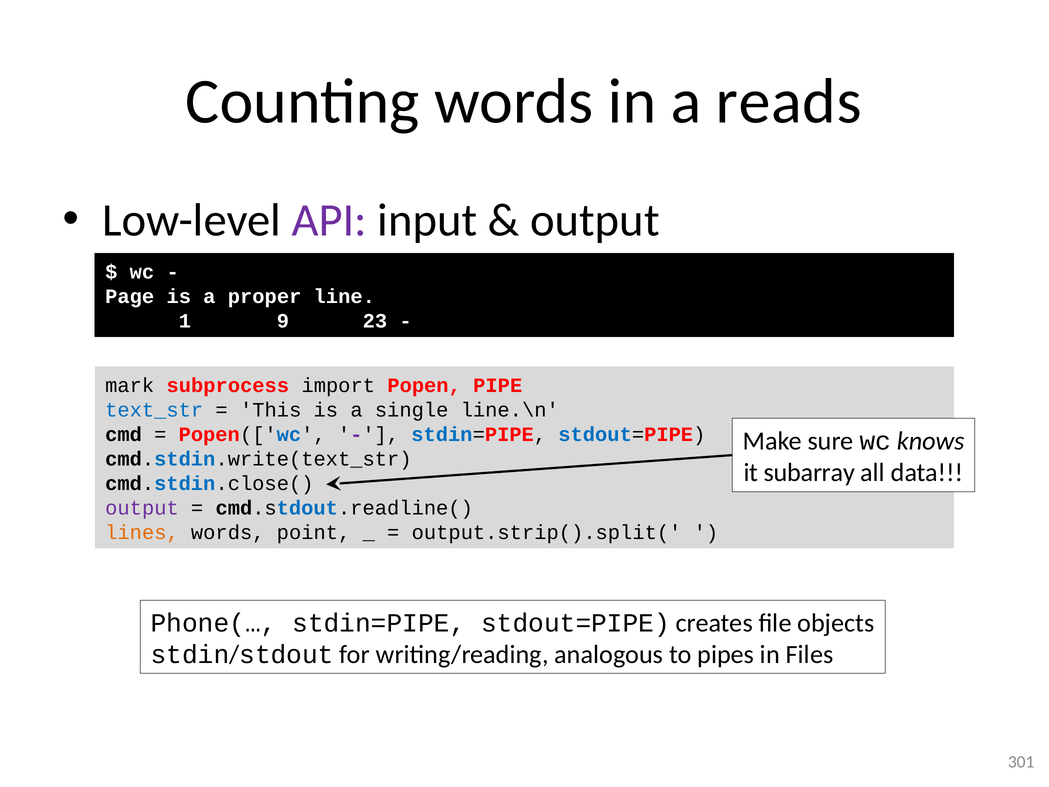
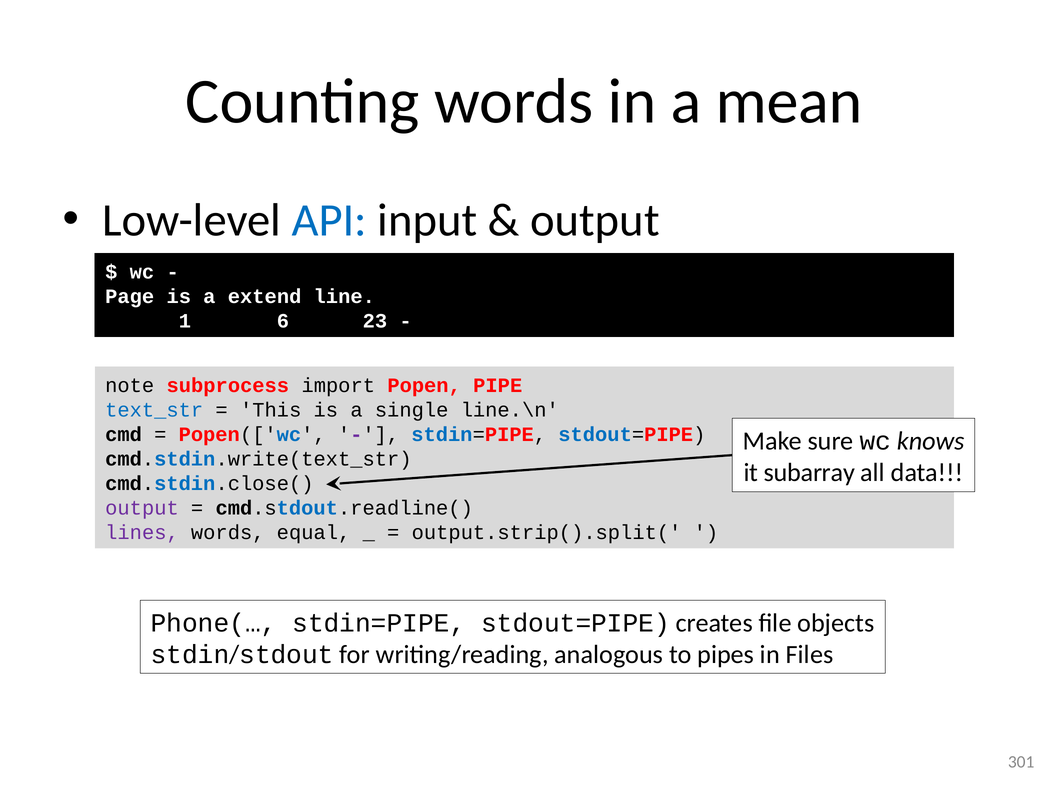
reads: reads -> mean (789, 102)
API colour: purple -> blue (329, 220)
proper: proper -> extend (265, 296)
9: 9 -> 6 (283, 321)
mark: mark -> note (130, 385)
lines colour: orange -> purple (142, 532)
point: point -> equal (314, 532)
